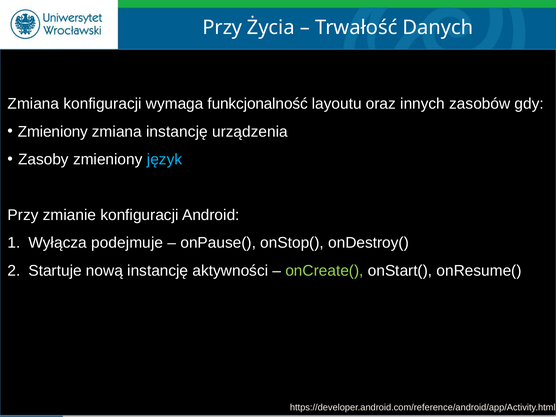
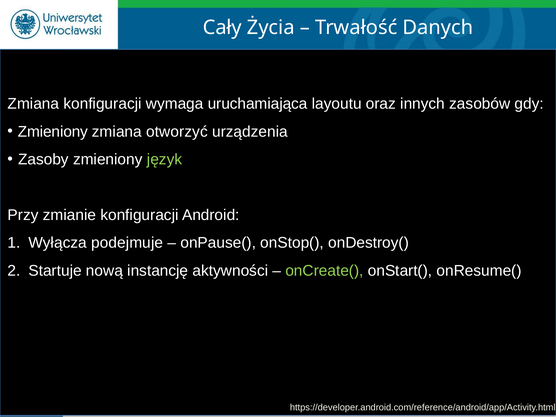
Przy: Przy -> Cały (222, 28)
funkcjonalność: funkcjonalność -> uruchamiająca (258, 104)
zmiana instancję: instancję -> otworzyć (177, 132)
język colour: light blue -> light green (165, 159)
